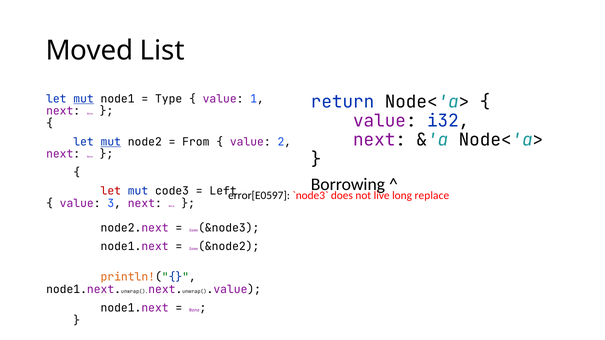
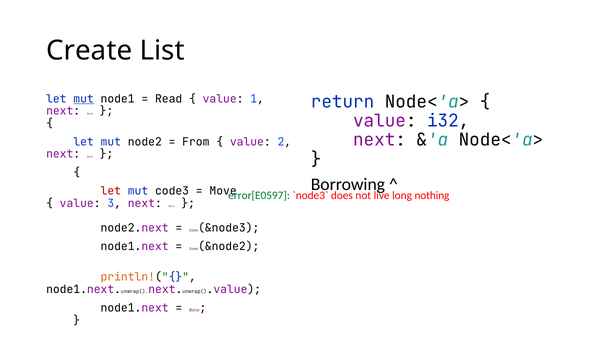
Moved: Moved -> Create (89, 51)
Type: Type -> Read (169, 99)
mut underline: present -> none (111, 142)
Left: Left -> Move (223, 191)
error[E0597 colour: black -> green (259, 196)
replace: replace -> nothing (432, 196)
